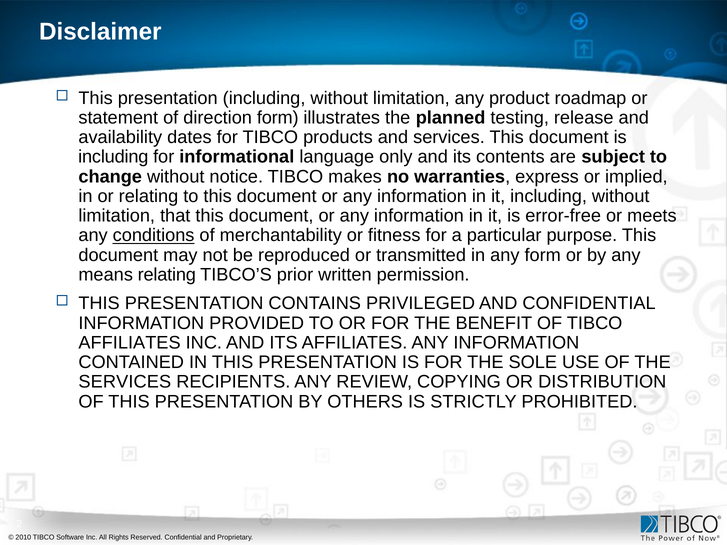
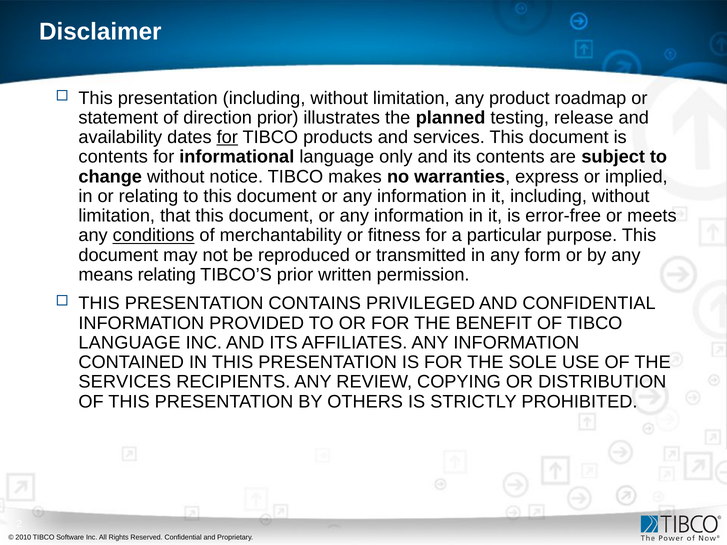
direction form: form -> prior (278, 118)
for underline: none -> present (227, 137)
including: including -> contents (113, 157)
AFFILIATES: AFFILIATES -> LANGUAGE (129, 343)
